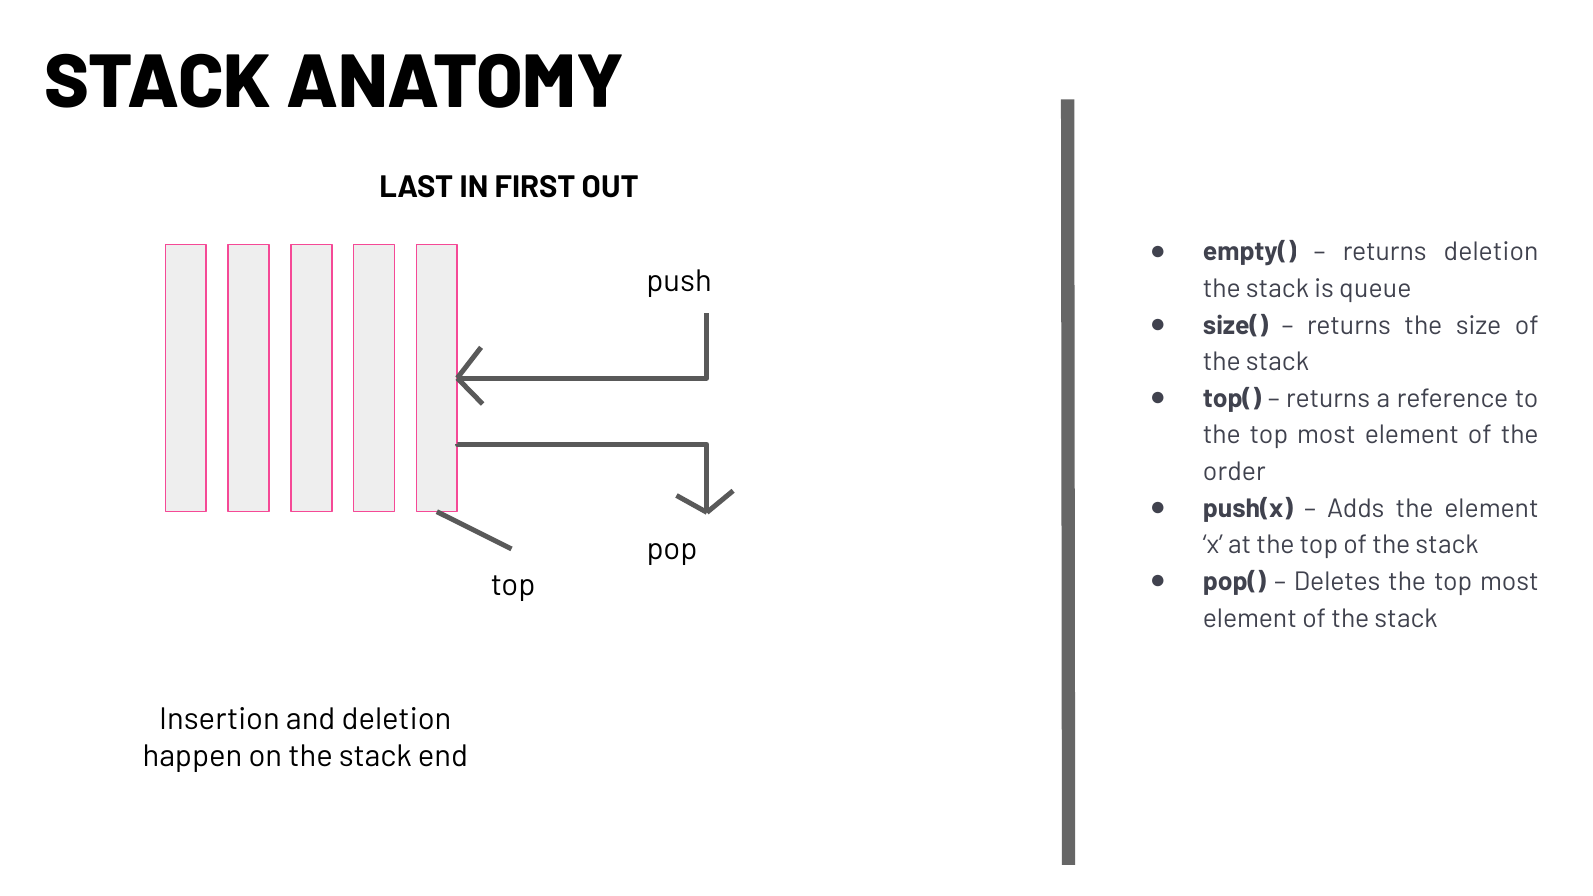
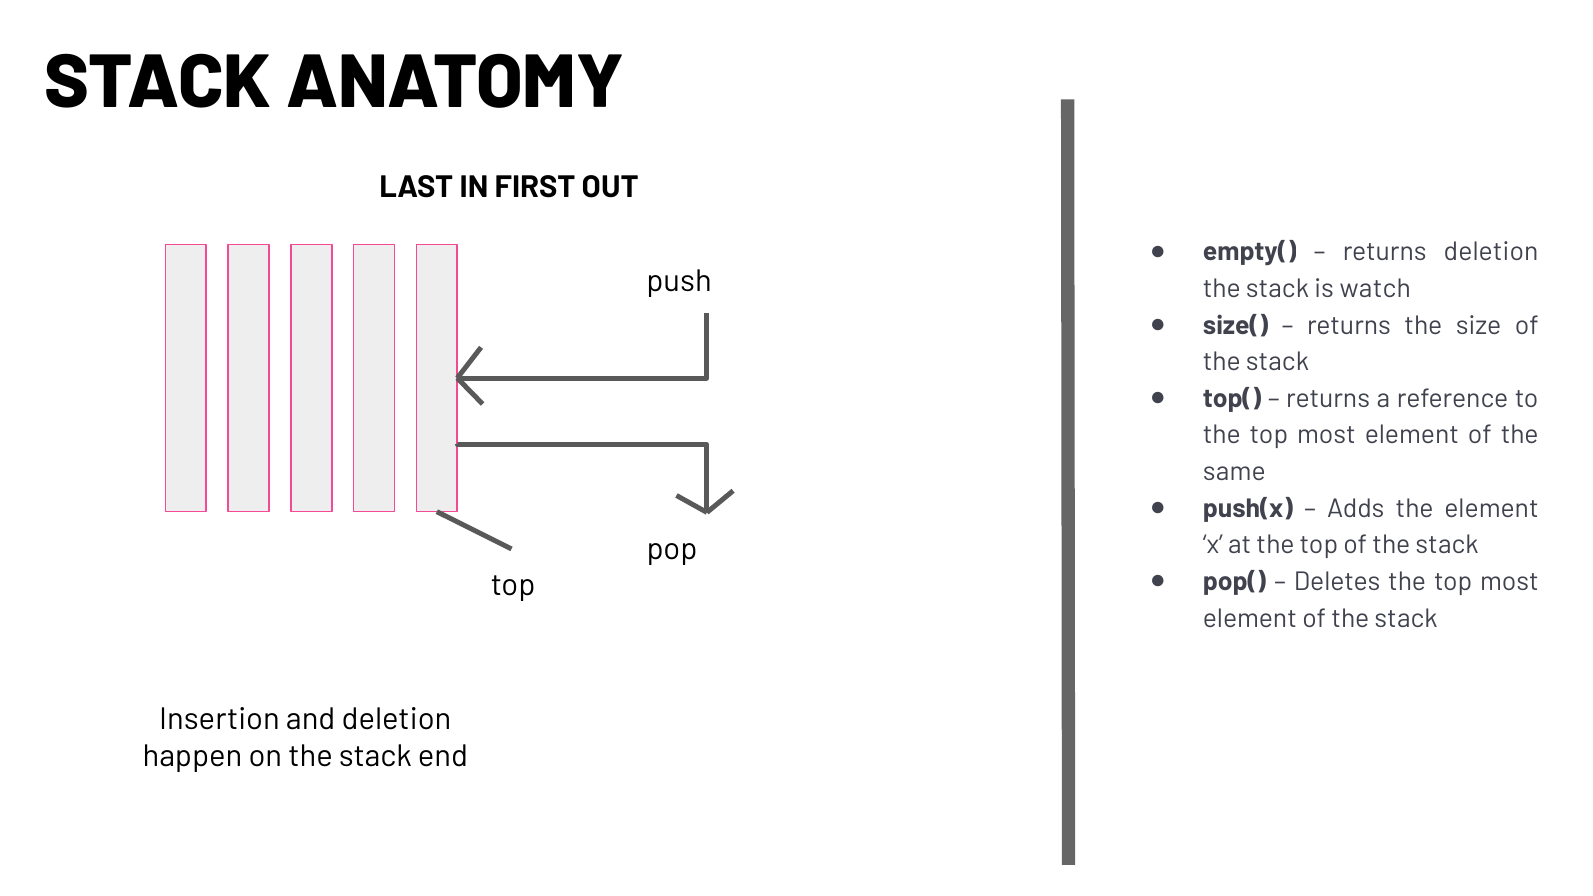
queue: queue -> watch (1375, 289)
order: order -> same (1234, 472)
